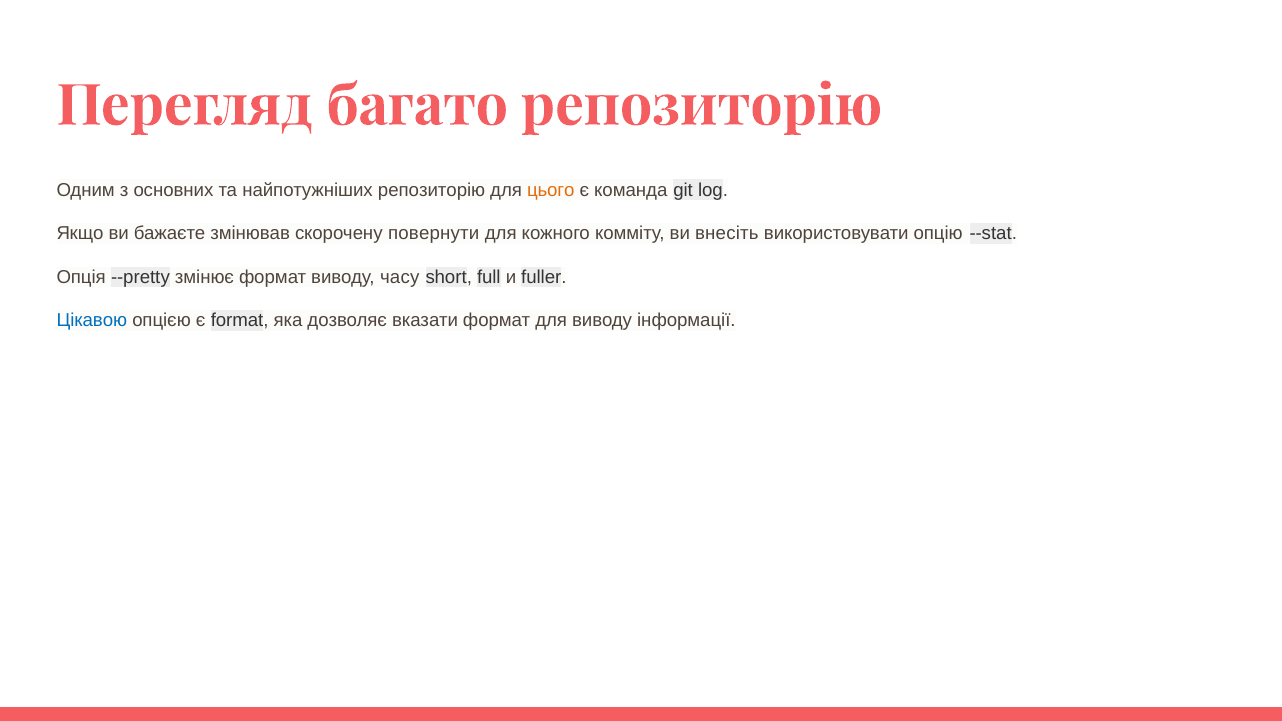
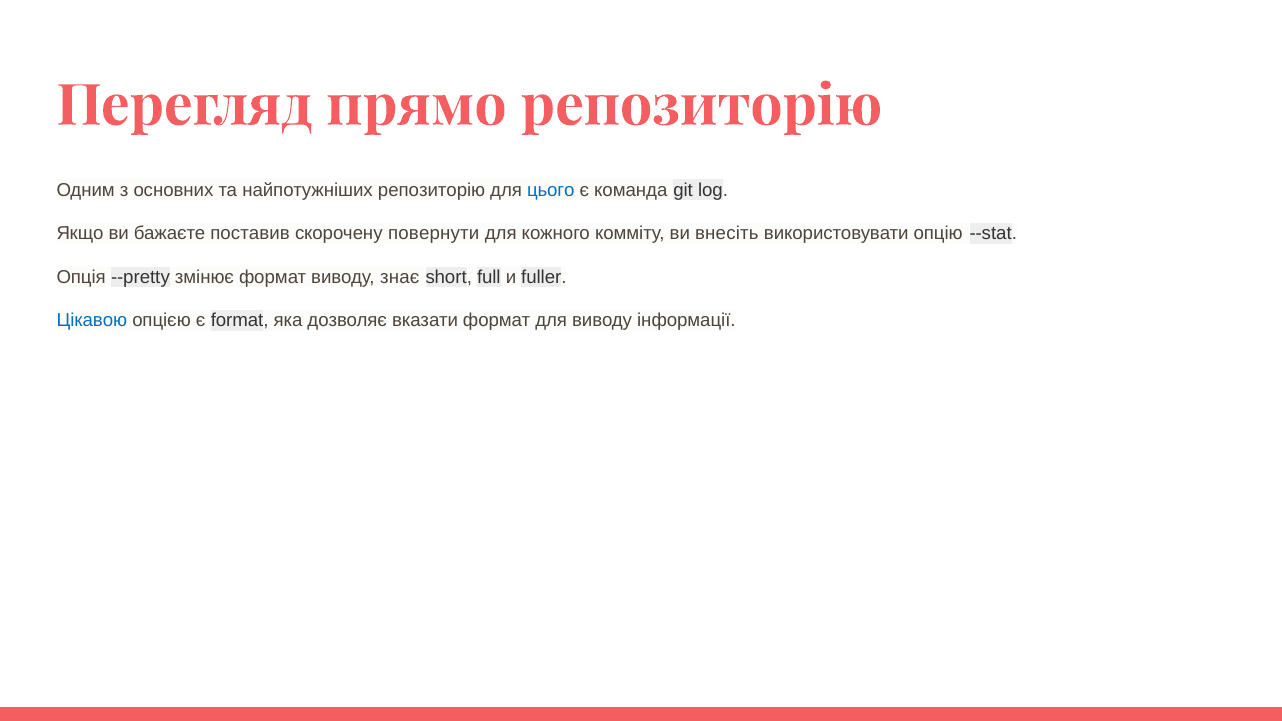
багато: багато -> прямо (416, 106)
цього colour: orange -> blue (551, 190)
змінював: змінював -> поставив (250, 234)
часу: часу -> знає (400, 277)
